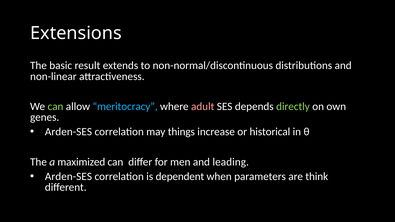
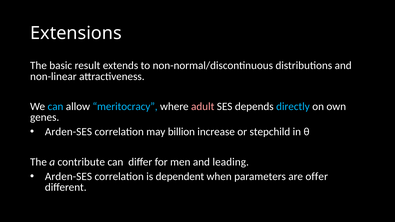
can colour: light green -> light blue (55, 107)
directly colour: light green -> light blue (293, 107)
things: things -> billion (181, 132)
historical: historical -> stepchild (270, 132)
maximized: maximized -> contribute (81, 162)
think: think -> offer (317, 177)
